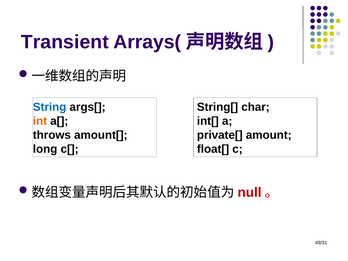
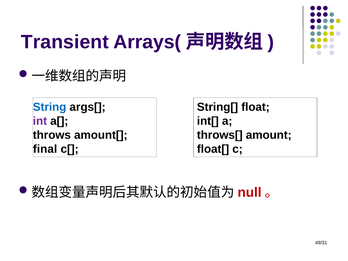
char: char -> float (255, 107)
int colour: orange -> purple (40, 121)
private[: private[ -> throws[ (220, 135)
long: long -> final (45, 149)
